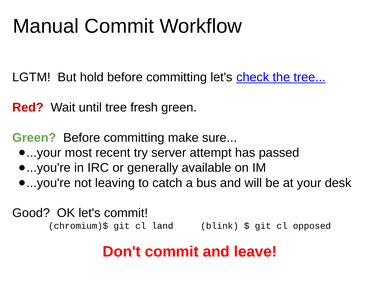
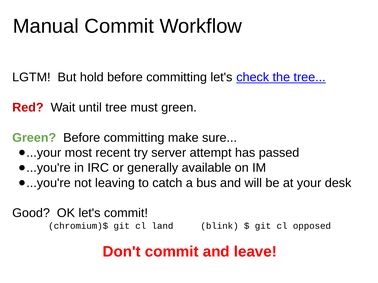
fresh: fresh -> must (144, 108)
